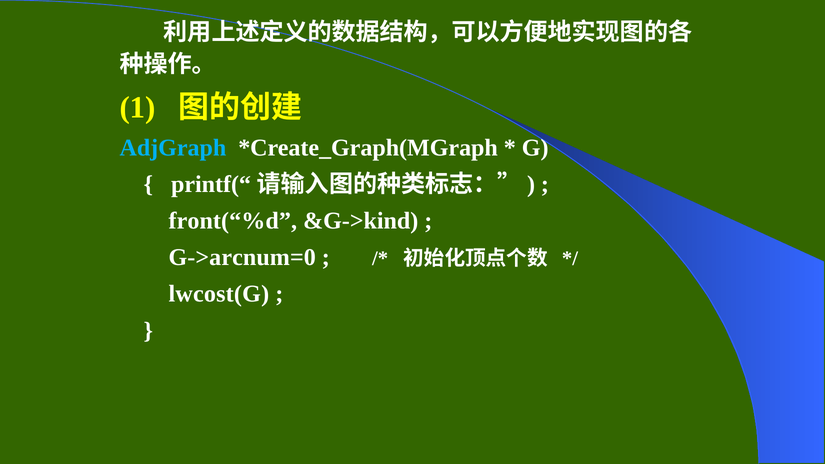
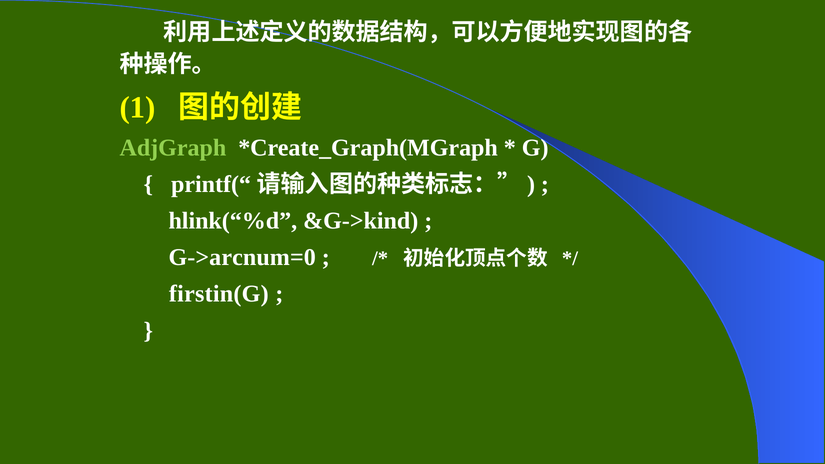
AdjGraph colour: light blue -> light green (173, 148)
front(“%d: front(“%d -> hlink(“%d (233, 221)
lwcost(G: lwcost(G -> firstin(G (219, 294)
